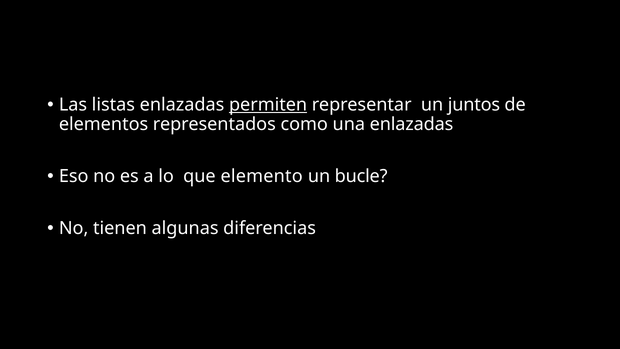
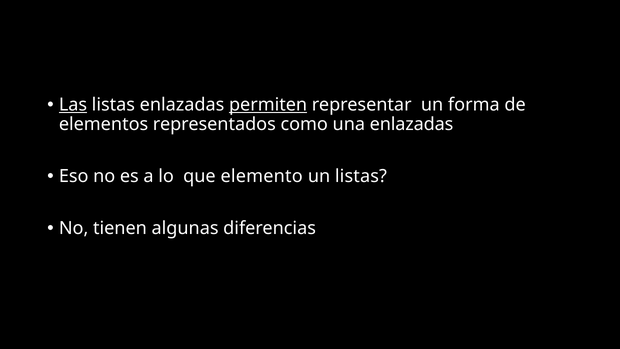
Las underline: none -> present (73, 105)
juntos: juntos -> forma (474, 105)
un bucle: bucle -> listas (361, 176)
